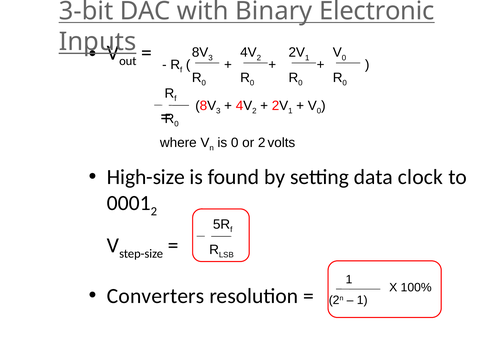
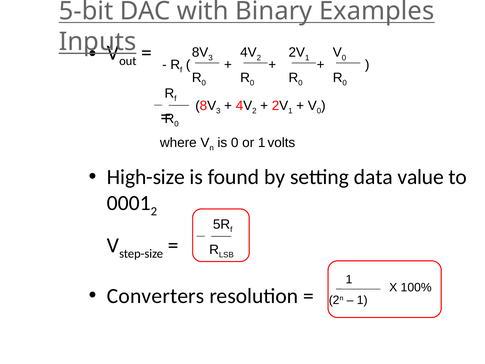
3-bit: 3-bit -> 5-bit (86, 11)
Electronic: Electronic -> Examples (377, 11)
or 2: 2 -> 1 (262, 143)
clock: clock -> value (421, 177)
